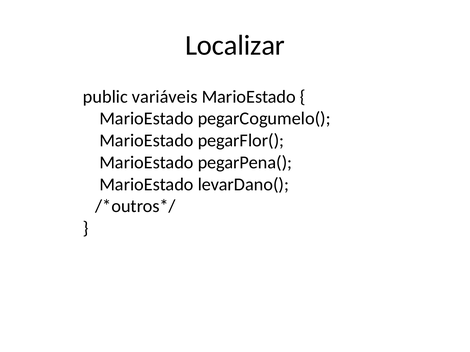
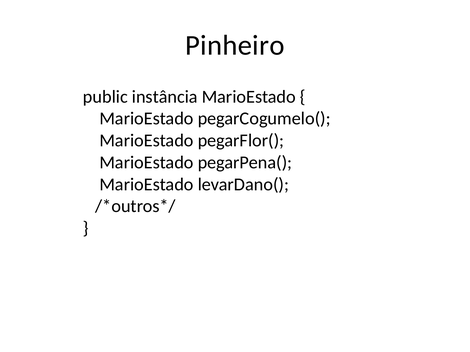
Localizar: Localizar -> Pinheiro (235, 45)
variáveis: variáveis -> instância (165, 97)
